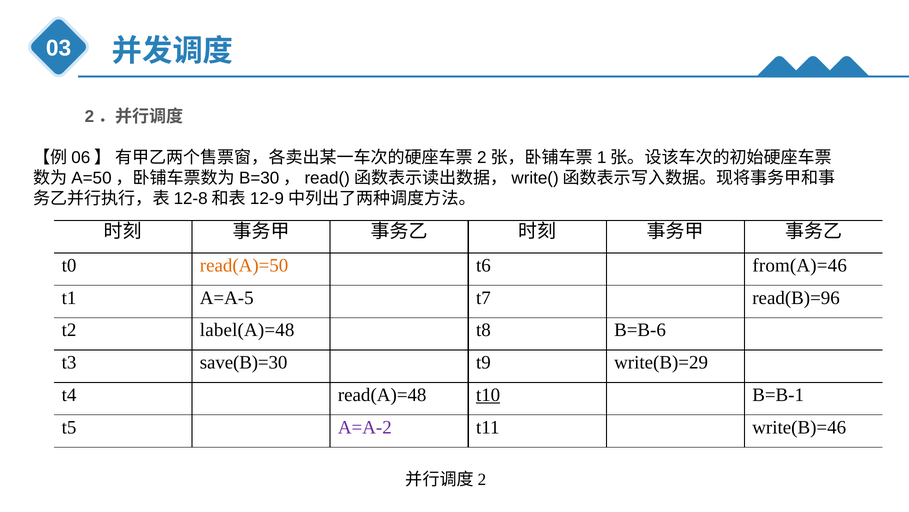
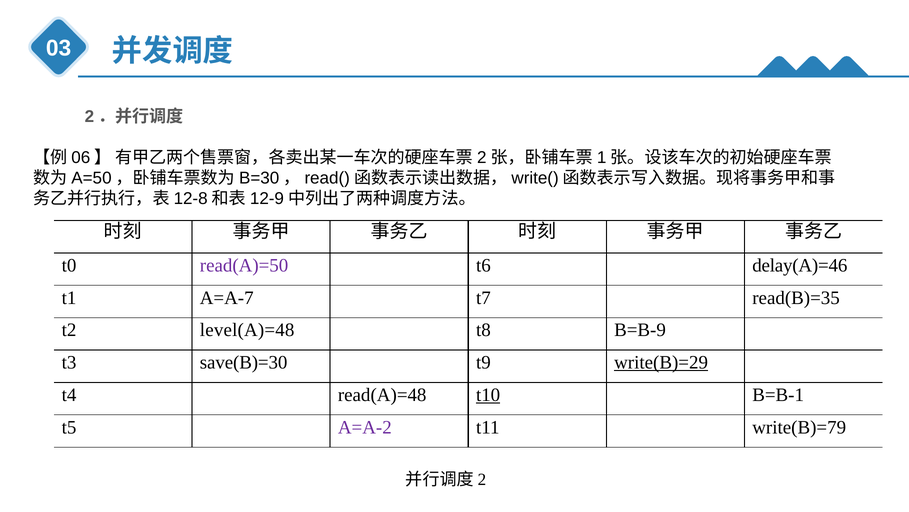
read(A)=50 colour: orange -> purple (244, 265)
from(A)=46: from(A)=46 -> delay(A)=46 (800, 265)
A=A-5: A=A-5 -> A=A-7 (227, 297)
read(B)=96: read(B)=96 -> read(B)=35 (796, 297)
label(A)=48: label(A)=48 -> level(A)=48 (247, 330)
B=B-6: B=B-6 -> B=B-9 (640, 330)
write(B)=29 underline: none -> present (661, 362)
write(B)=46: write(B)=46 -> write(B)=79 (799, 427)
